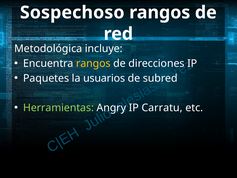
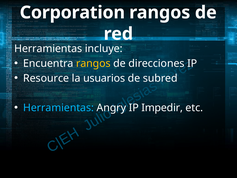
Sospechoso: Sospechoso -> Corporation (72, 13)
Metodológica: Metodológica -> Herramientas (48, 49)
Paquetes: Paquetes -> Resource (46, 78)
Herramientas colour: light green -> light blue (58, 108)
Carratu: Carratu -> Impedir (162, 108)
